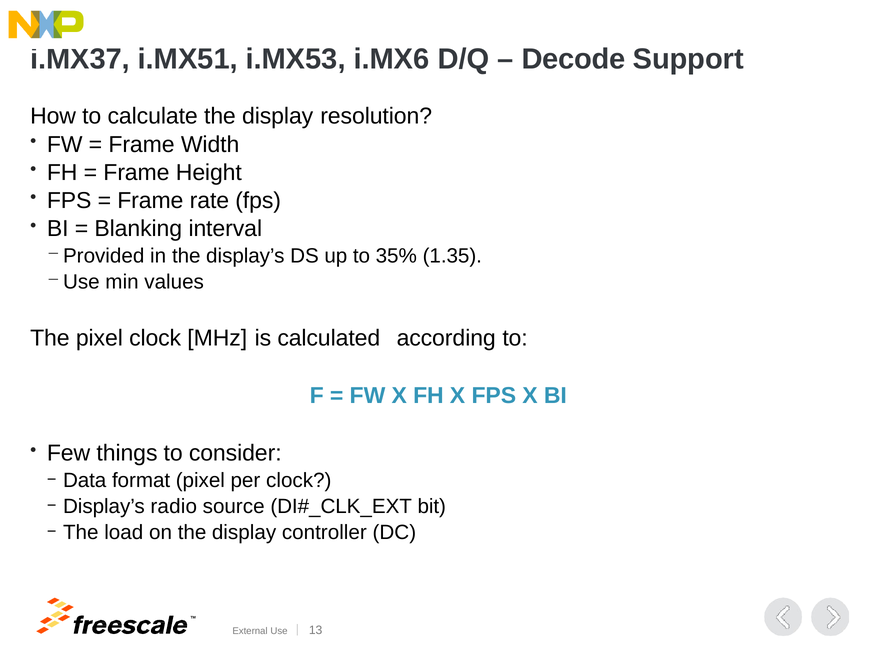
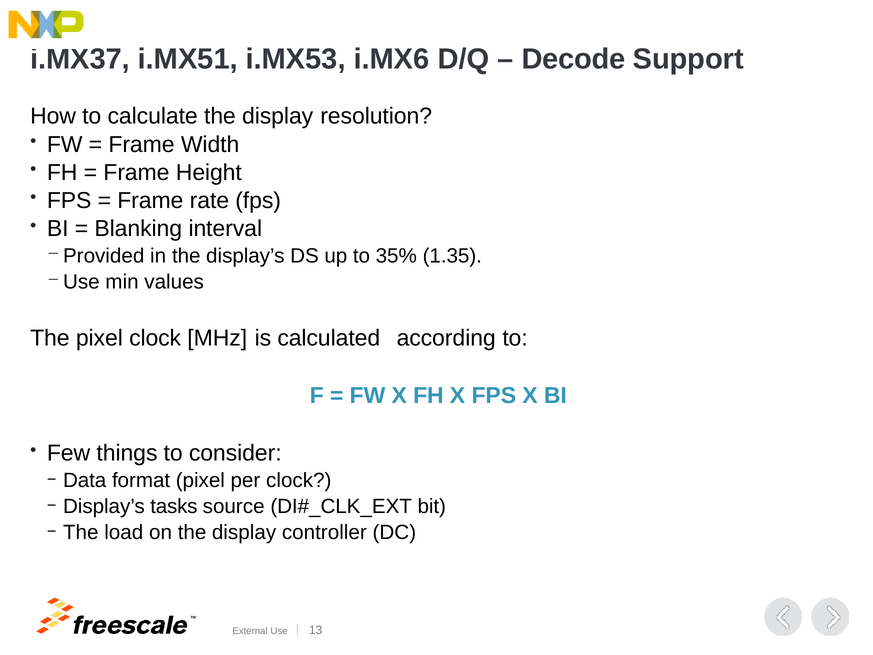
radio: radio -> tasks (174, 506)
